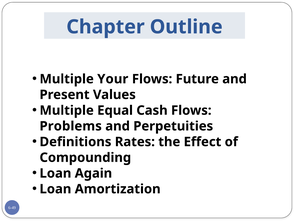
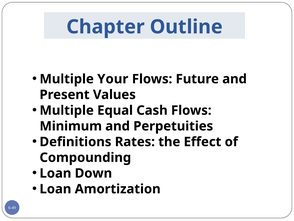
Problems: Problems -> Minimum (71, 126)
Again: Again -> Down (93, 173)
